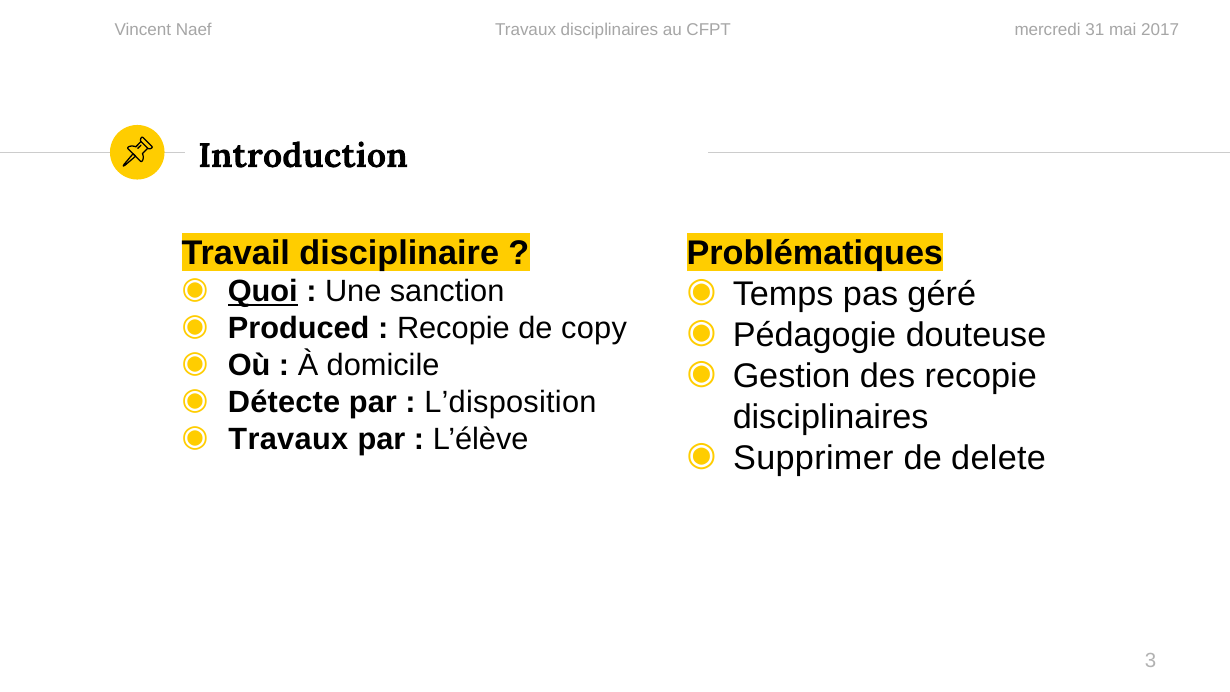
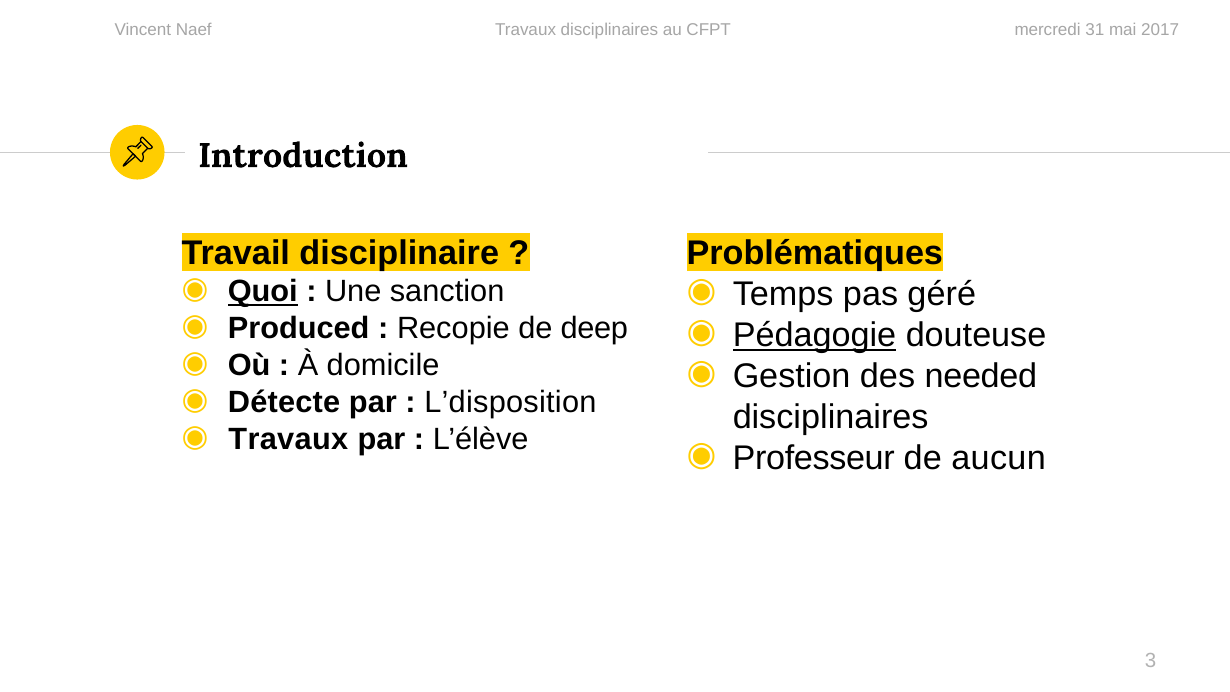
copy: copy -> deep (594, 329)
Pédagogie underline: none -> present (814, 335)
des recopie: recopie -> needed (981, 376)
Supprimer: Supprimer -> Professeur (814, 458)
delete: delete -> aucun (999, 458)
